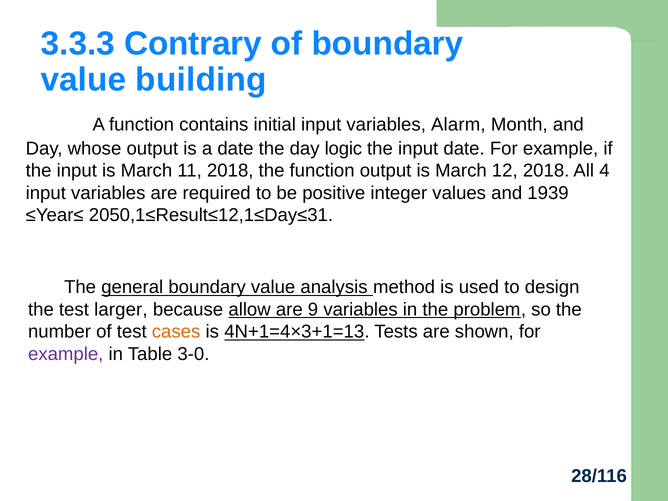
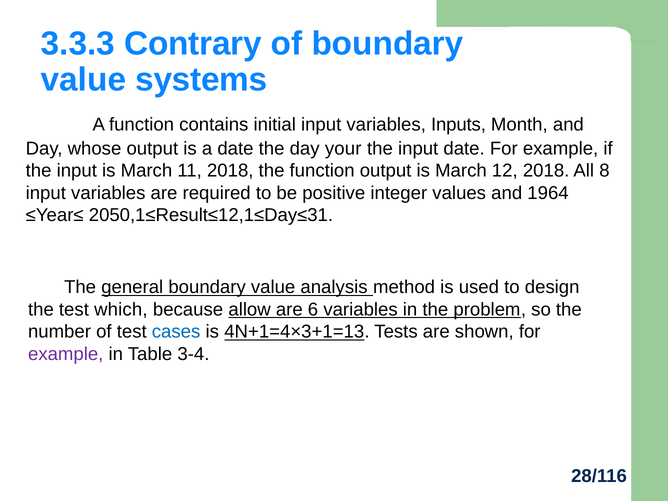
building: building -> systems (201, 80)
Alarm: Alarm -> Inputs (458, 125)
logic: logic -> your (343, 148)
4: 4 -> 8 (604, 171)
1939: 1939 -> 1964 (548, 193)
larger: larger -> which (121, 310)
9: 9 -> 6 (313, 310)
cases colour: orange -> blue (176, 332)
3-0: 3-0 -> 3-4 (193, 354)
